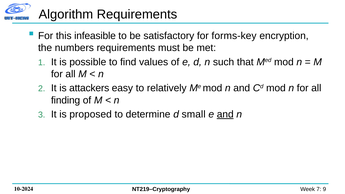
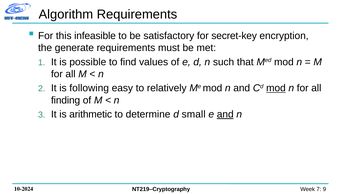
forms-key: forms-key -> secret-key (234, 36)
numbers: numbers -> generate (74, 48)
attackers: attackers -> following (89, 88)
mod underline: none -> present (276, 88)
proposed: proposed -> arithmetic (91, 114)
